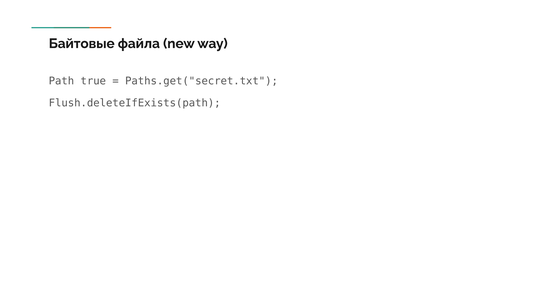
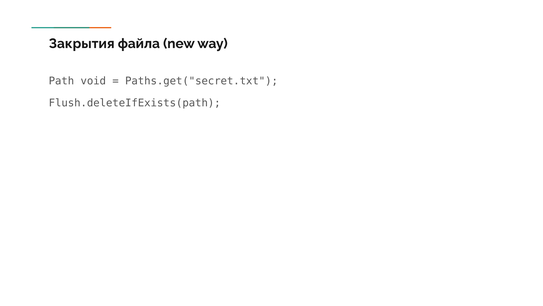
Байтовые: Байтовые -> Закрытия (82, 43)
true: true -> void (93, 81)
